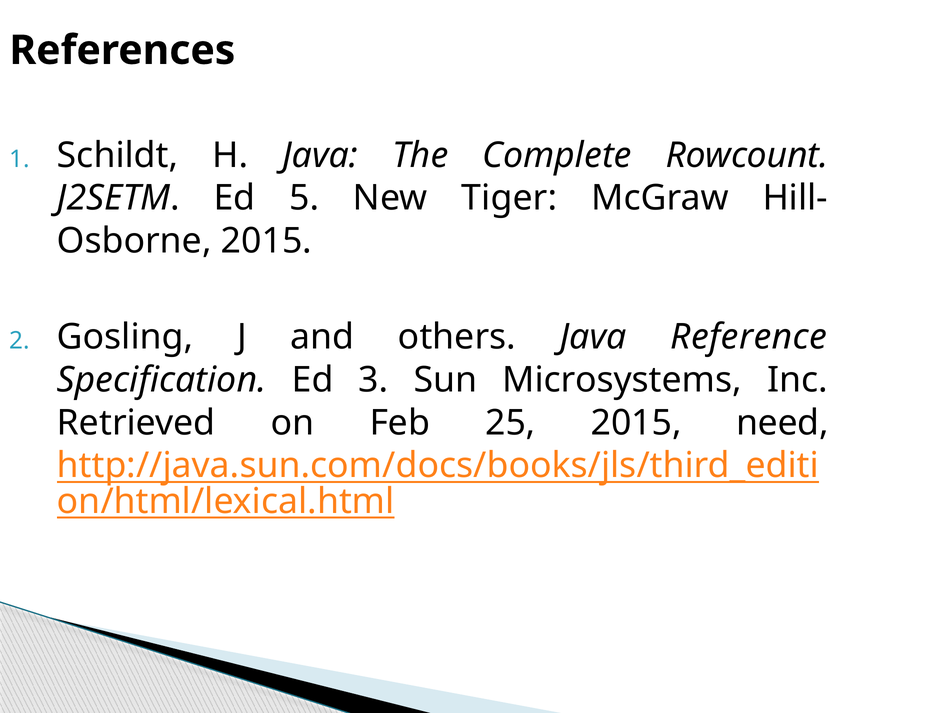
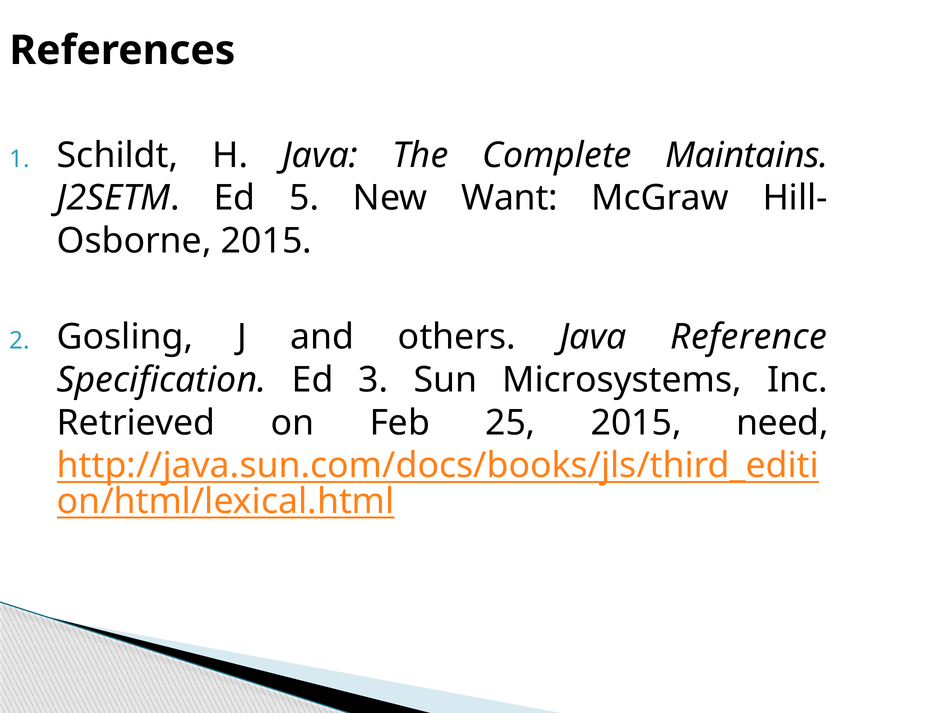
Rowcount: Rowcount -> Maintains (747, 155)
Tiger: Tiger -> Want (510, 198)
